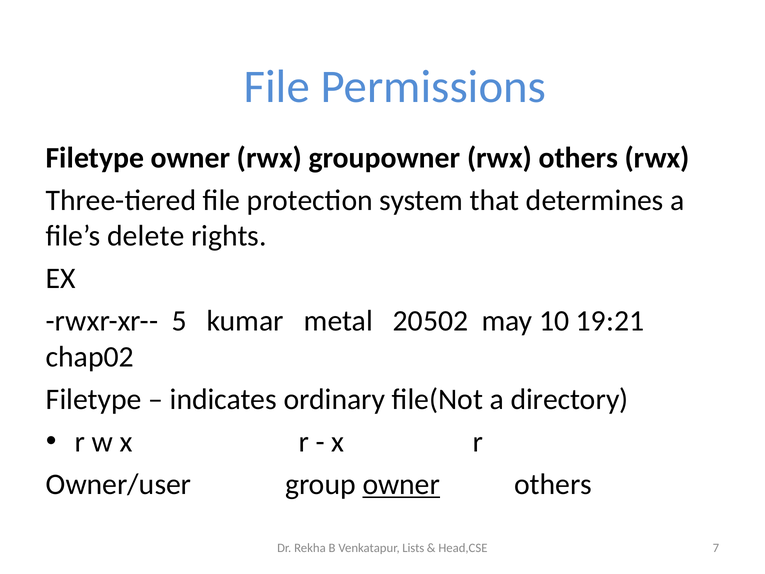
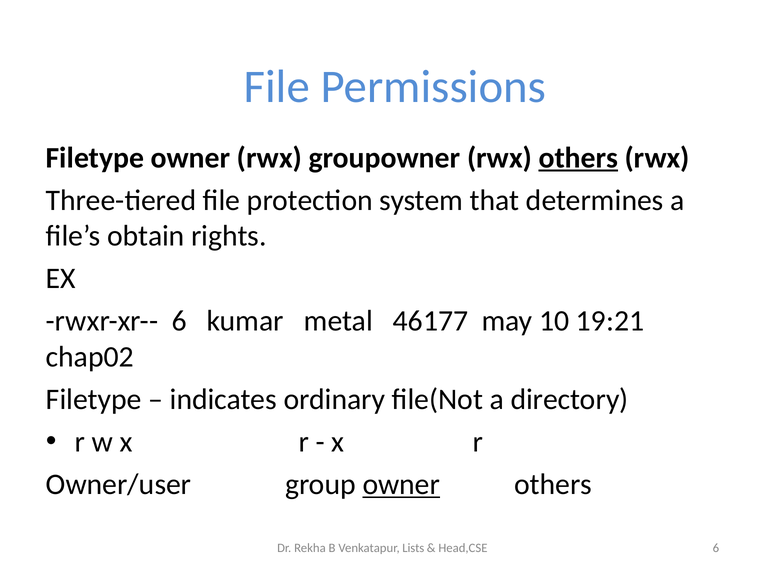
others underline: none -> present (578, 158)
delete: delete -> obtain (146, 236)
rwxr-xr-- 5: 5 -> 6 (179, 321)
20502: 20502 -> 46177 (431, 321)
Head,CSE 7: 7 -> 6 (716, 548)
